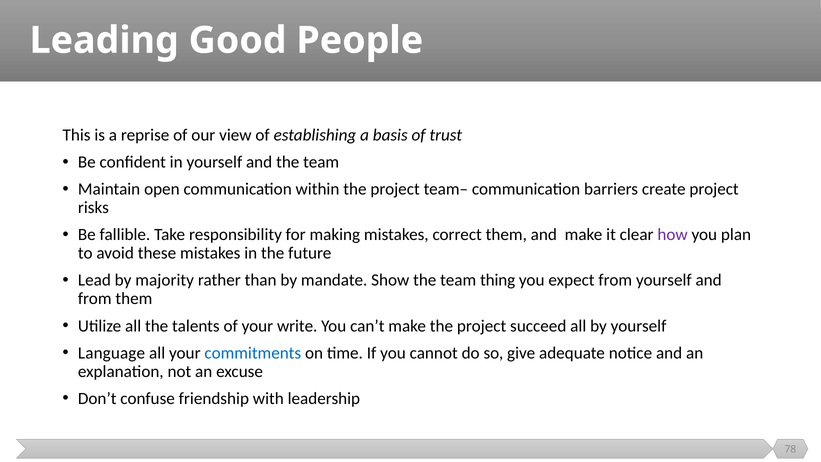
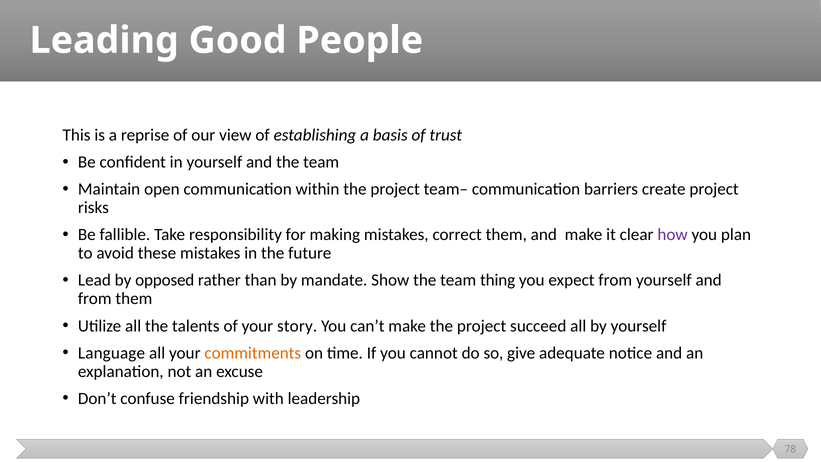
majority: majority -> opposed (165, 280)
write: write -> story (297, 326)
commitments colour: blue -> orange (253, 353)
